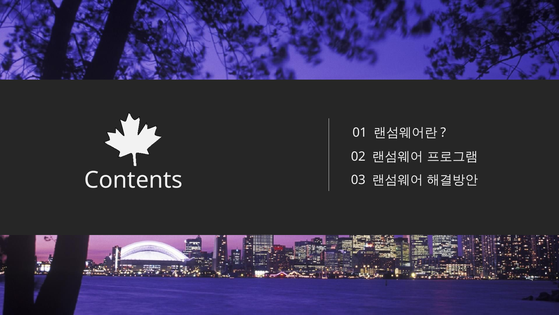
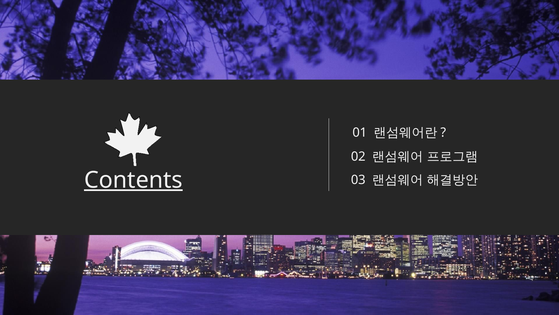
Contents underline: none -> present (133, 180)
